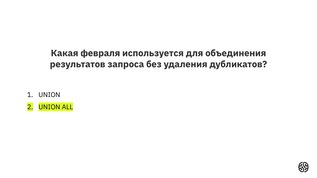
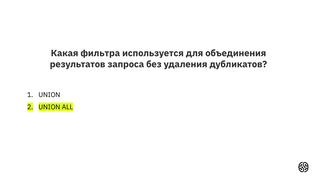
февраля: февраля -> фильтра (100, 53)
